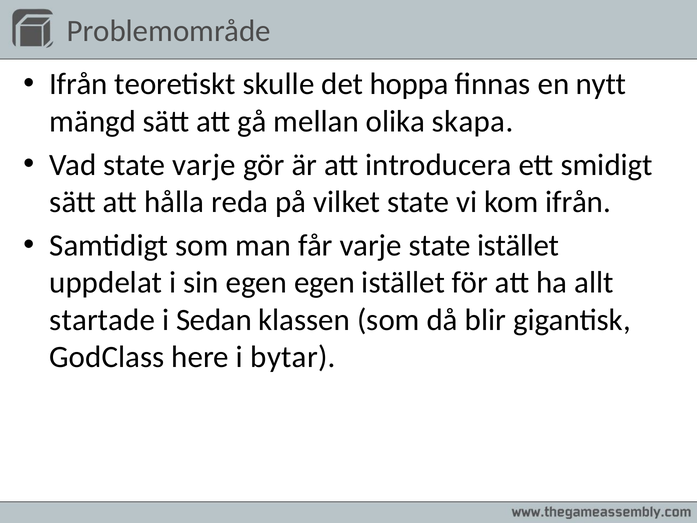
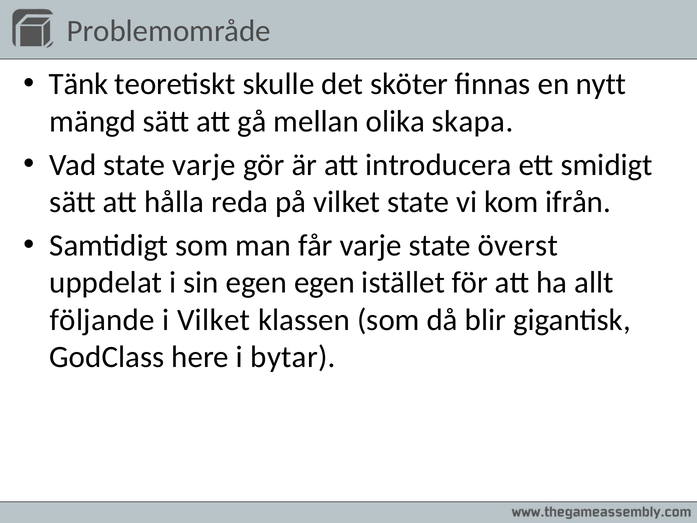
Ifrån: Ifrån -> Tänk (79, 84)
hoppa: hoppa -> sköter (409, 84)
state istället: istället -> överst (518, 245)
startade: startade -> följande (102, 320)
i Sedan: Sedan -> Vilket (214, 320)
